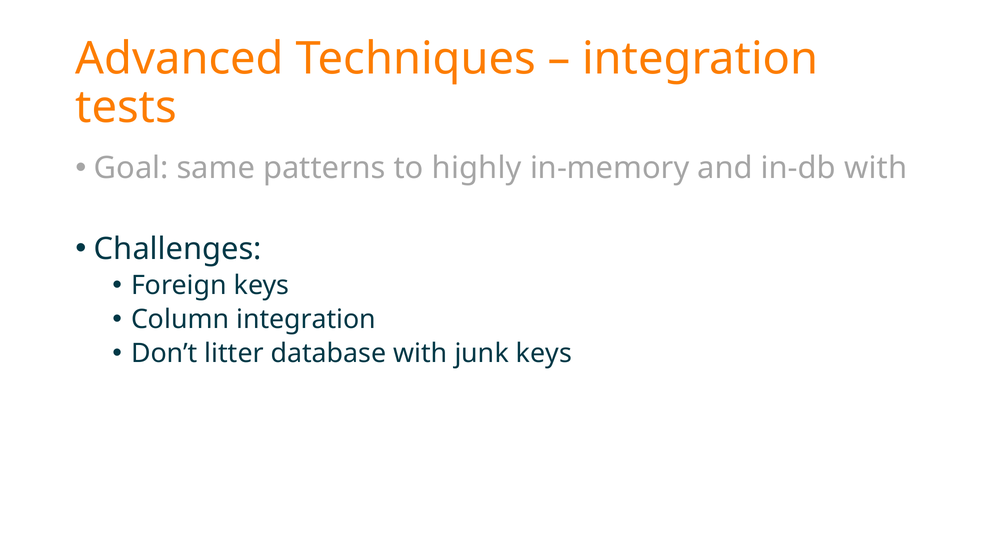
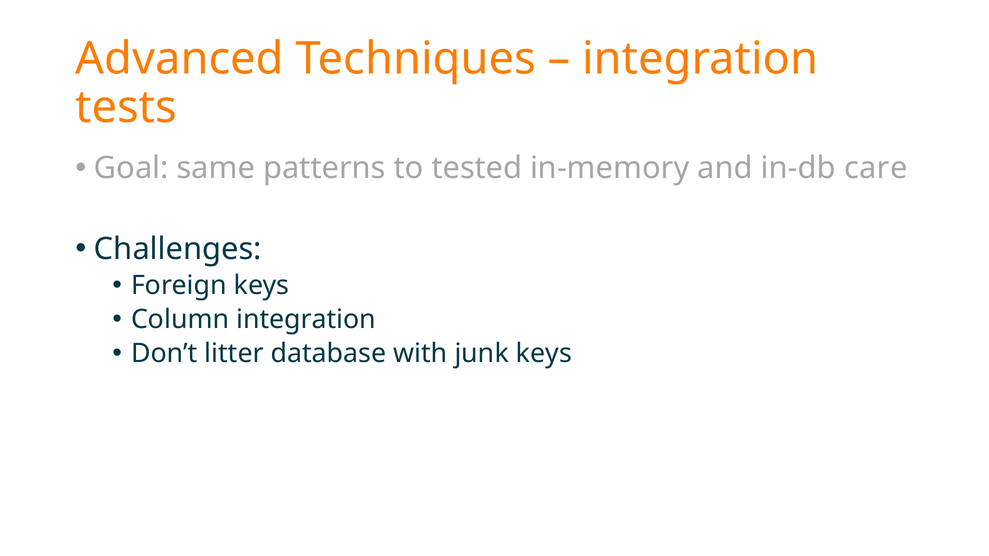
highly: highly -> tested (477, 168)
in-db with: with -> care (876, 168)
